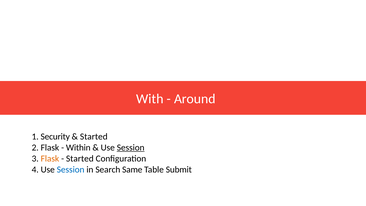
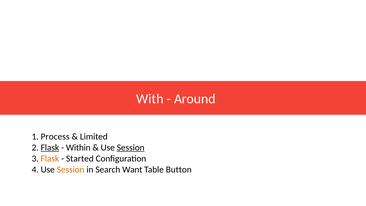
Security: Security -> Process (55, 137)
Started: Started -> Limited (94, 137)
Flask underline: none -> present (50, 148)
Session colour: blue -> orange (71, 169)
Same: Same -> Want (132, 169)
Submit: Submit -> Button (179, 169)
